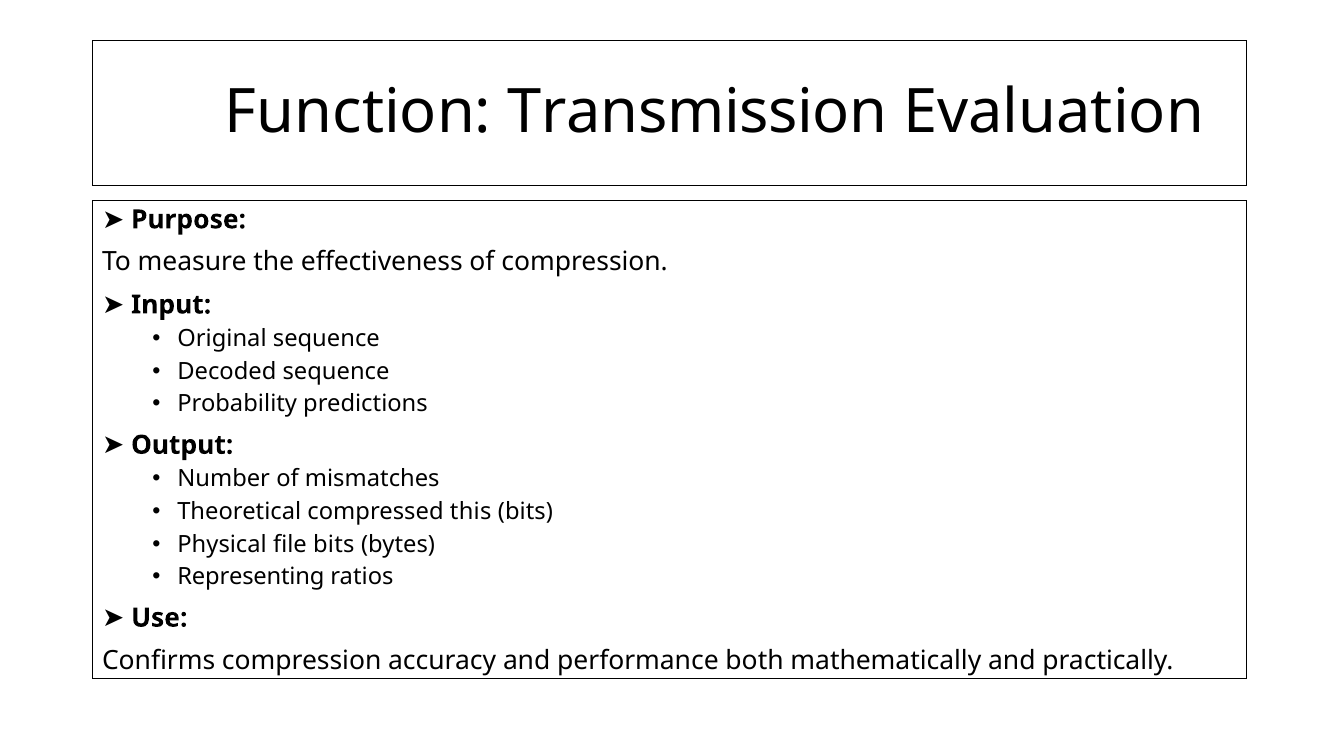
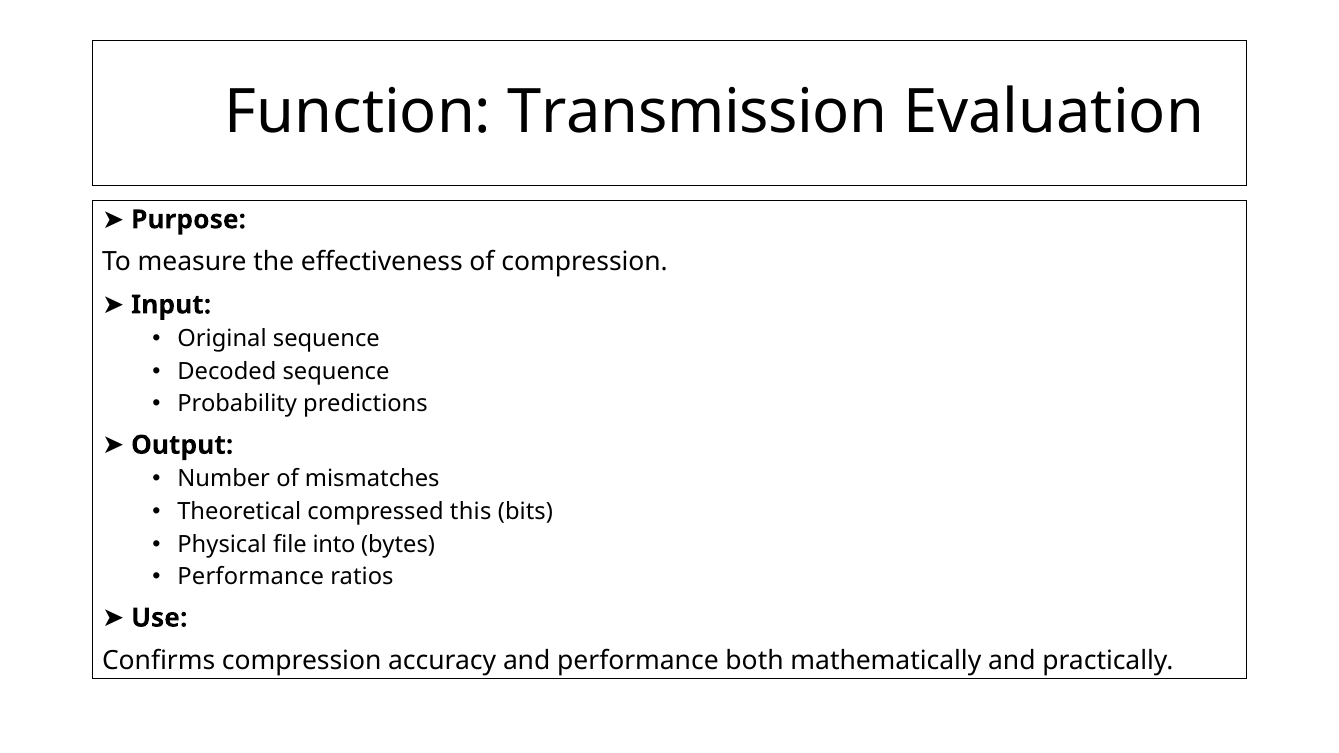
file bits: bits -> into (334, 544)
Representing: Representing -> Performance (251, 577)
